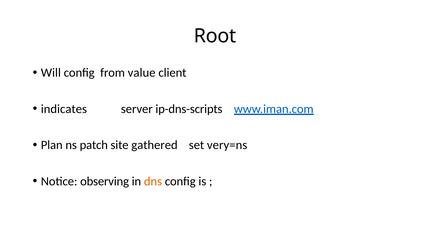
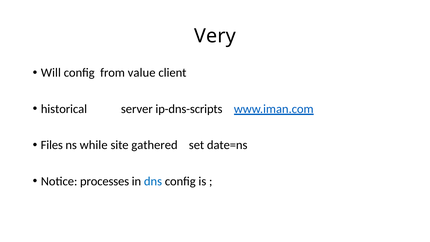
Root: Root -> Very (215, 36)
indicates: indicates -> historical (64, 109)
Plan: Plan -> Files (52, 145)
patch: patch -> while (94, 145)
very=ns: very=ns -> date=ns (227, 145)
observing: observing -> processes (105, 181)
dns colour: orange -> blue (153, 181)
